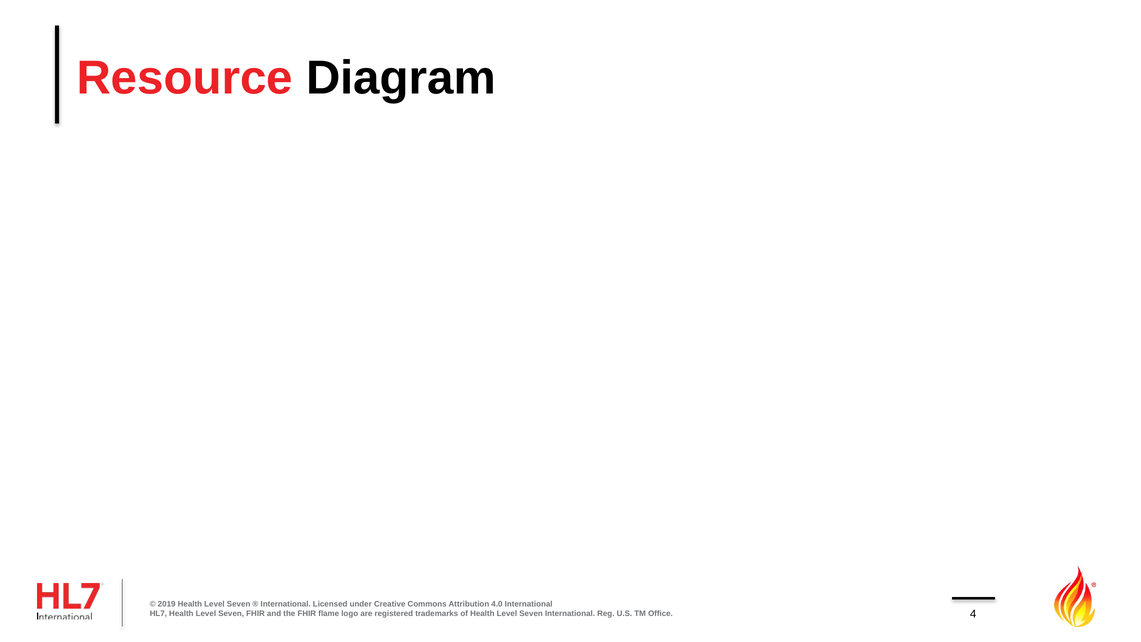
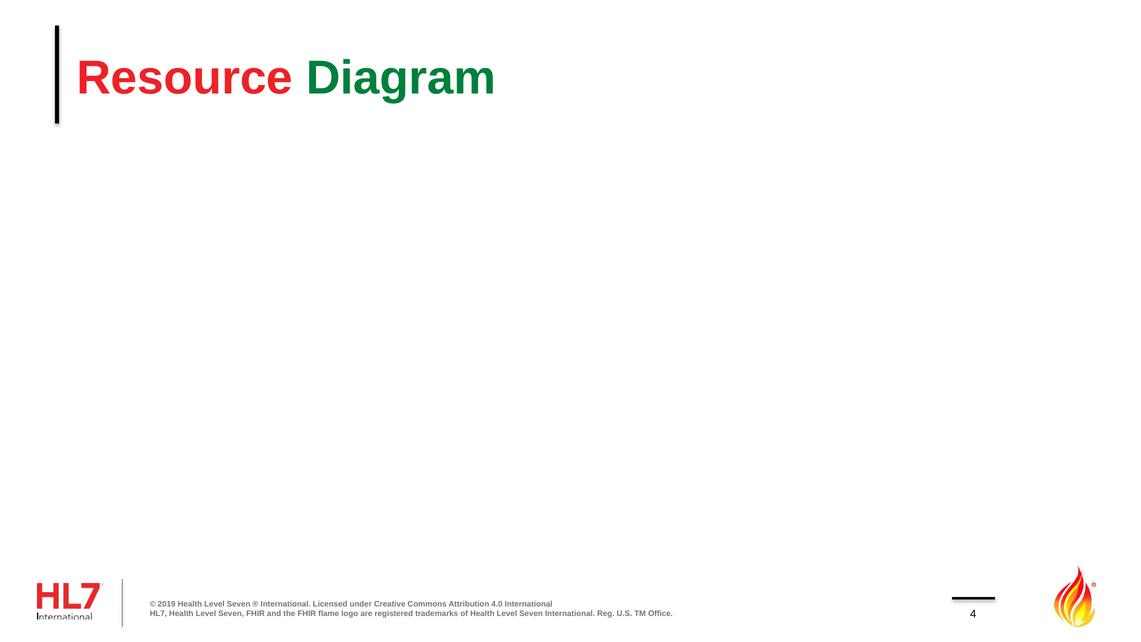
Diagram colour: black -> green (401, 78)
